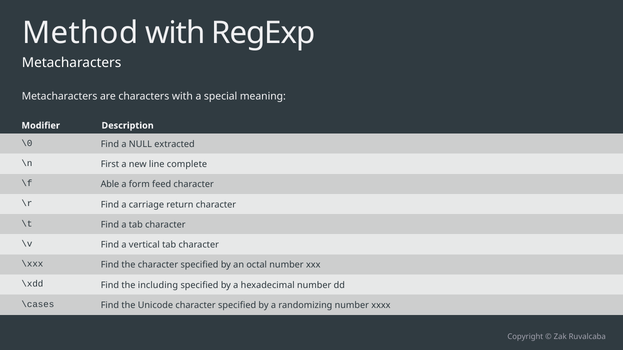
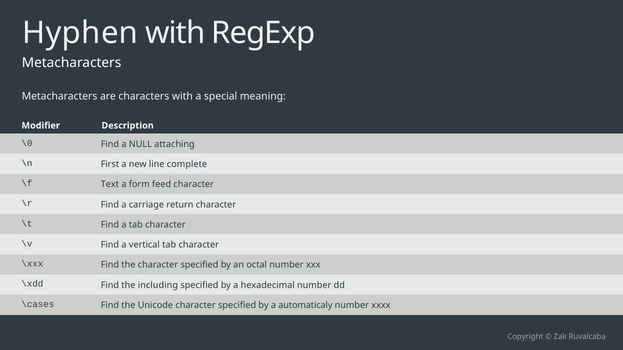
Method: Method -> Hyphen (80, 33)
extracted: extracted -> attaching (175, 144)
Able: Able -> Text (110, 185)
randomizing: randomizing -> automaticaly (305, 306)
